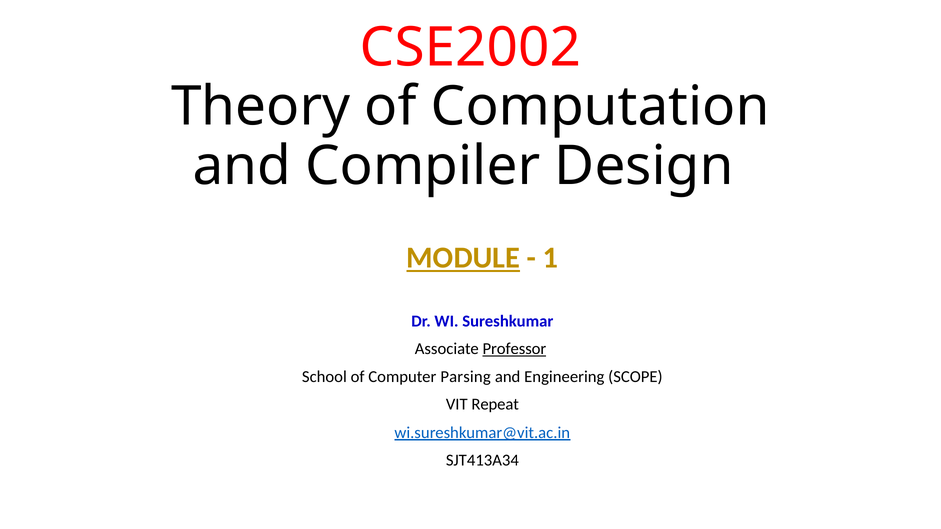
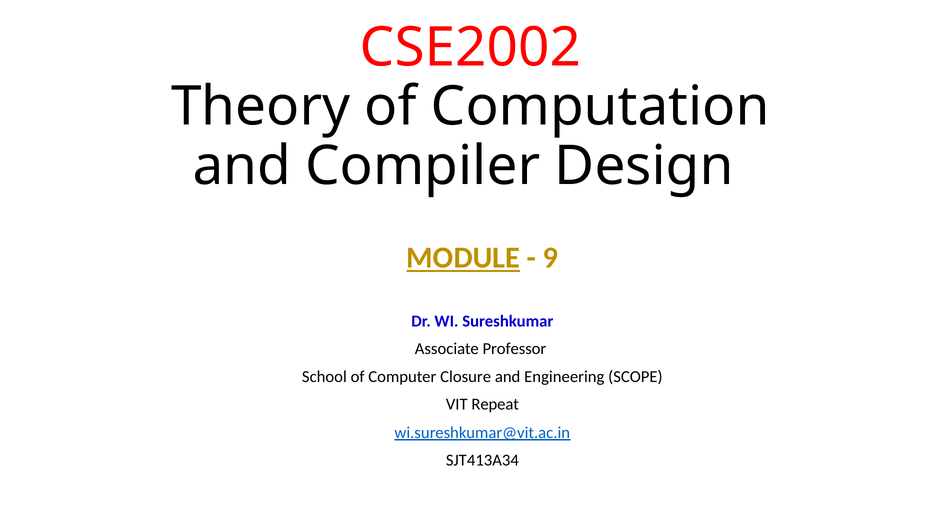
1: 1 -> 9 (551, 258)
Professor underline: present -> none (514, 349)
Parsing: Parsing -> Closure (466, 377)
